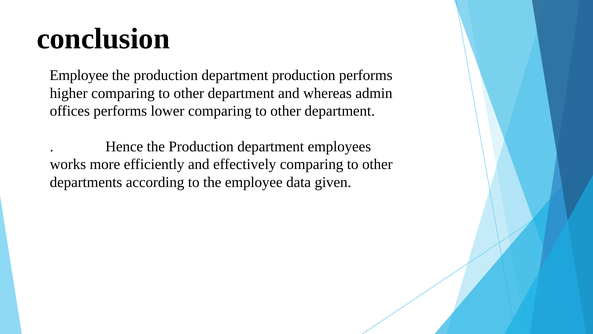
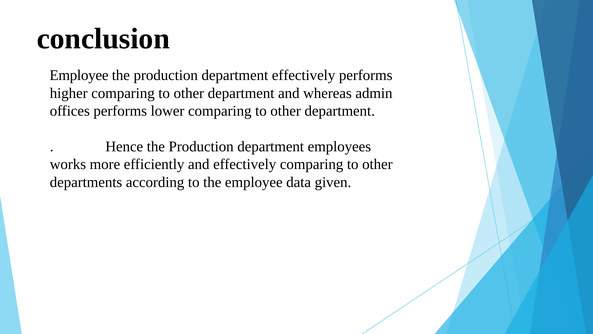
department production: production -> effectively (304, 75)
